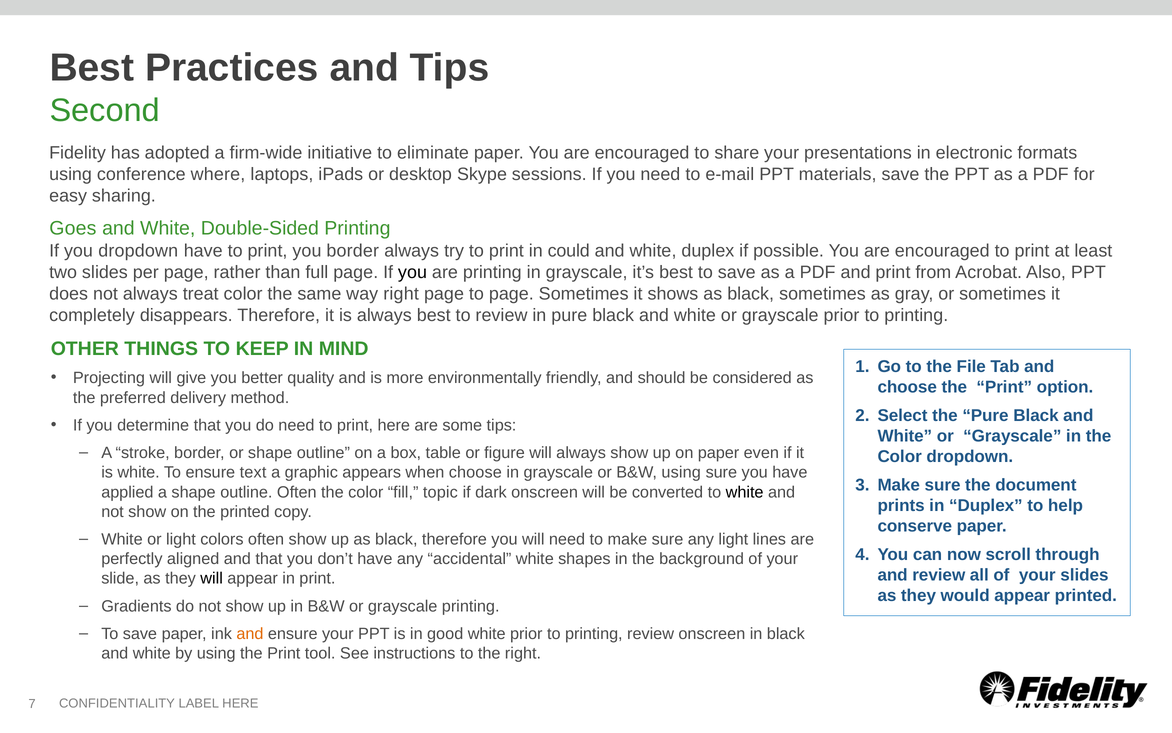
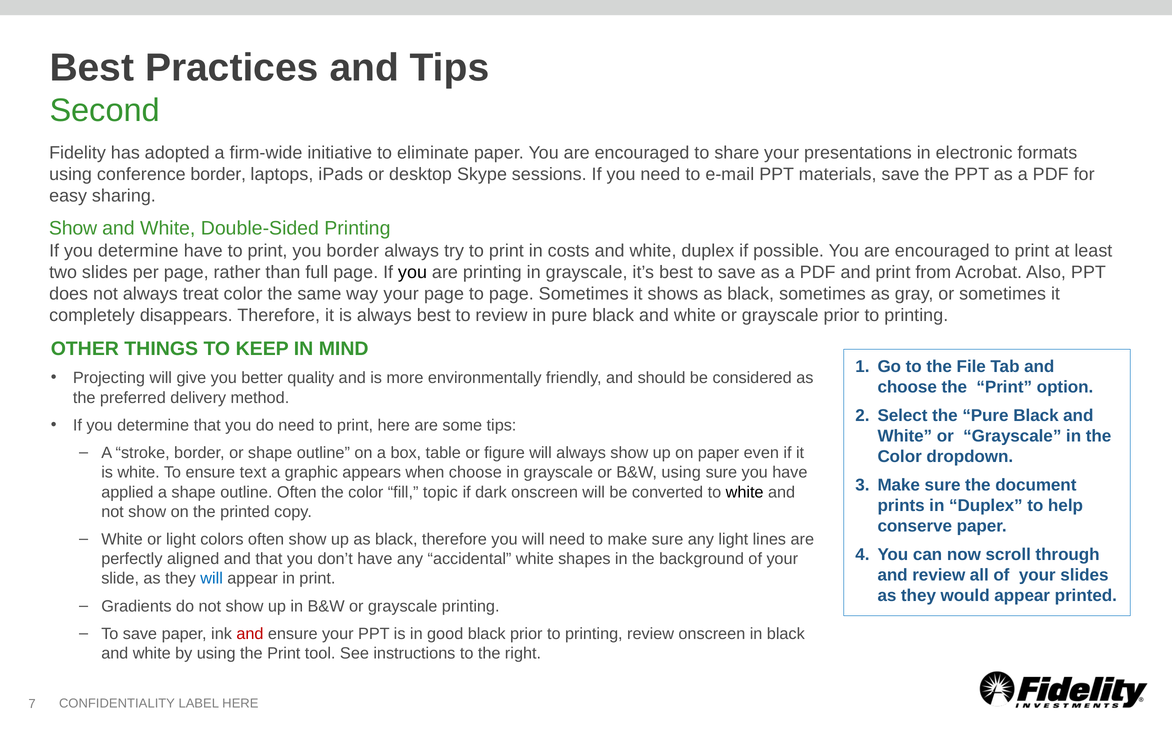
conference where: where -> border (218, 174)
Goes: Goes -> Show (73, 228)
dropdown: dropdown -> determine (138, 251)
could: could -> costs (569, 251)
way right: right -> your (401, 294)
will colour: black -> blue (212, 578)
and colour: orange -> red (250, 634)
good white: white -> black (487, 634)
